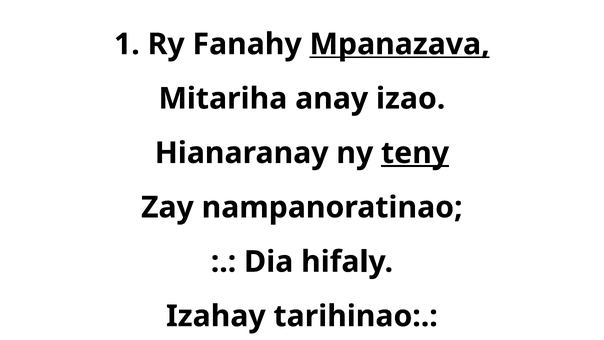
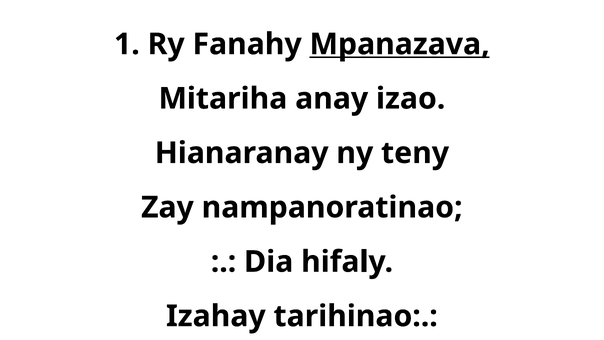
teny underline: present -> none (415, 153)
